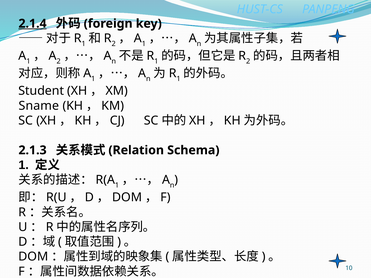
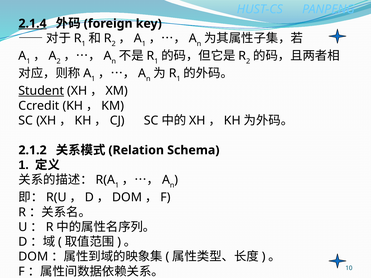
Student underline: none -> present (41, 91)
Sname: Sname -> Ccredit (39, 106)
2.1.3: 2.1.3 -> 2.1.2 (33, 150)
